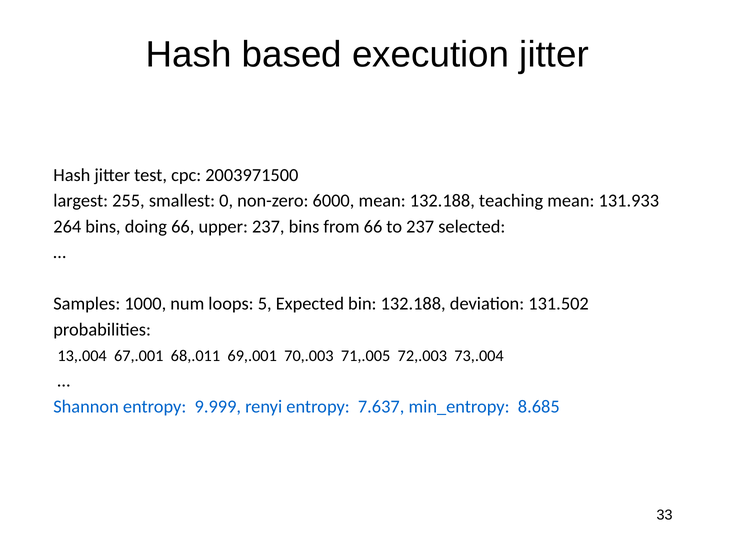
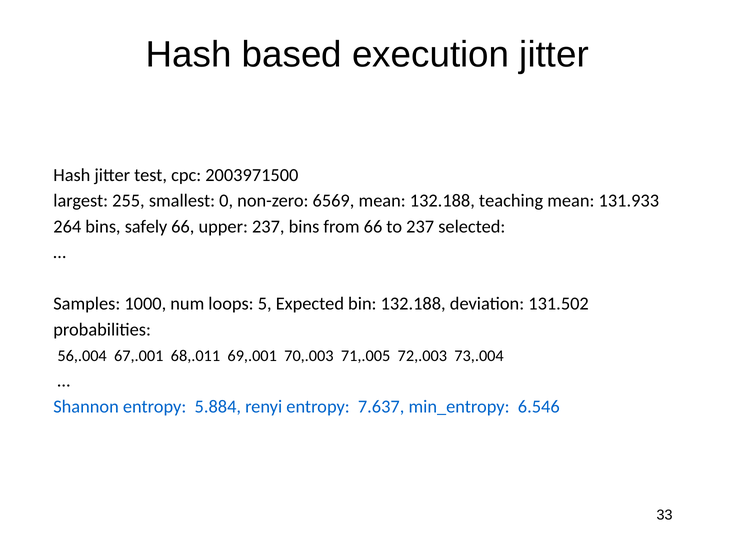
6000: 6000 -> 6569 (333, 201)
doing: doing -> safely (146, 227)
13,.004: 13,.004 -> 56,.004 (82, 356)
9.999: 9.999 -> 5.884 (218, 407)
8.685: 8.685 -> 6.546 (539, 407)
